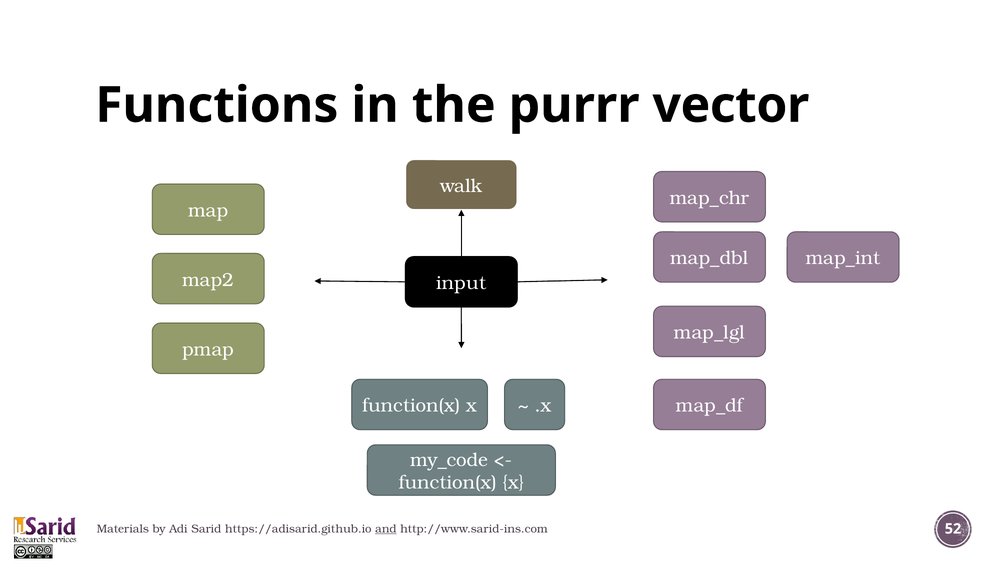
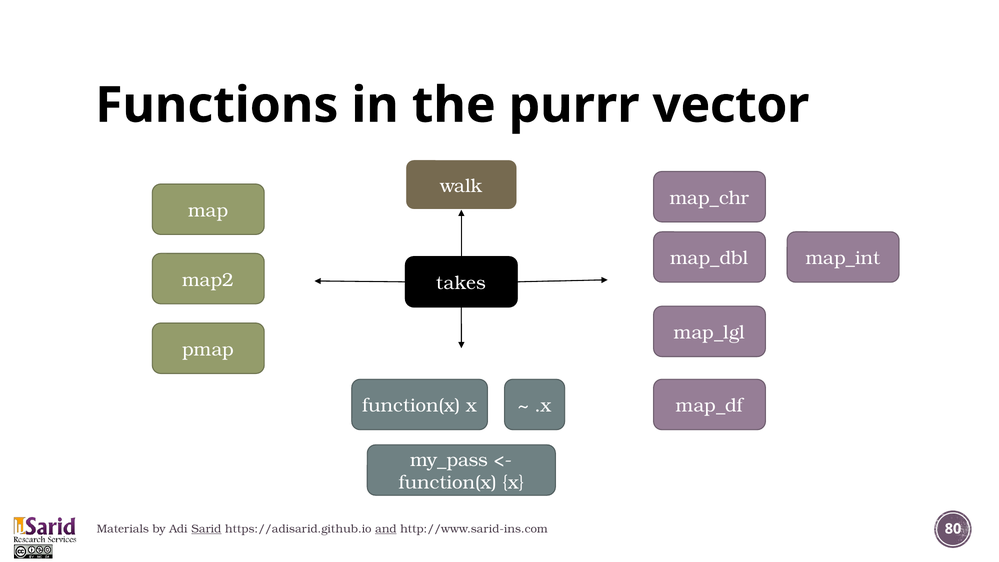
input: input -> takes (461, 283)
my_code: my_code -> my_pass (449, 460)
Sarid underline: none -> present (206, 529)
52: 52 -> 80 (953, 529)
